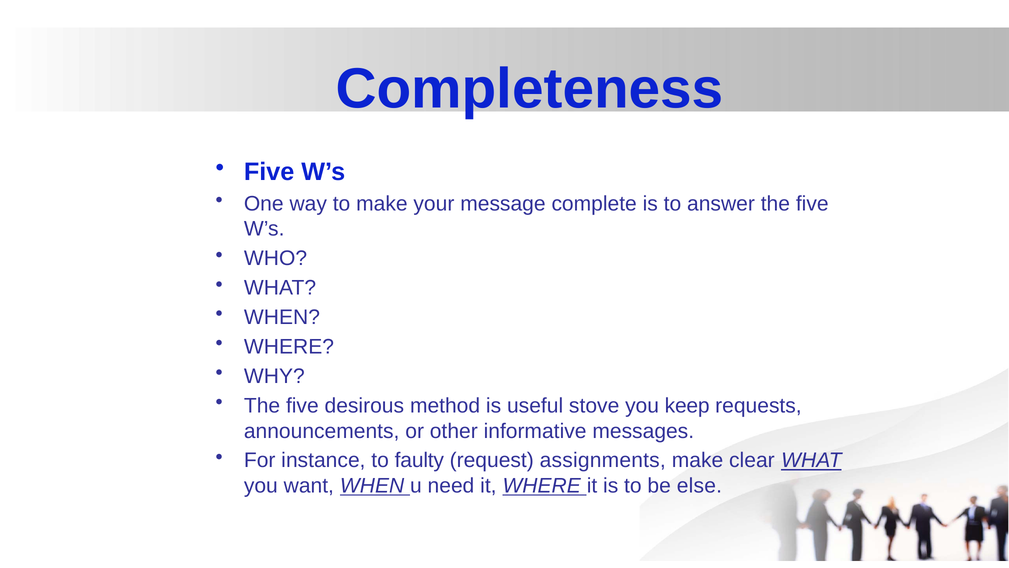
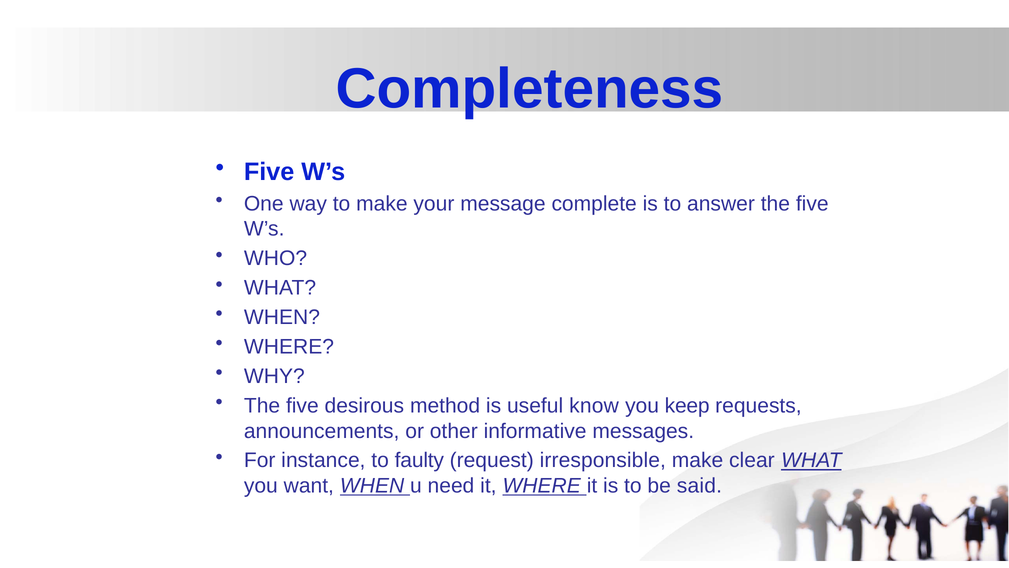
stove: stove -> know (594, 405)
assignments: assignments -> irresponsible (603, 460)
else: else -> said (699, 485)
